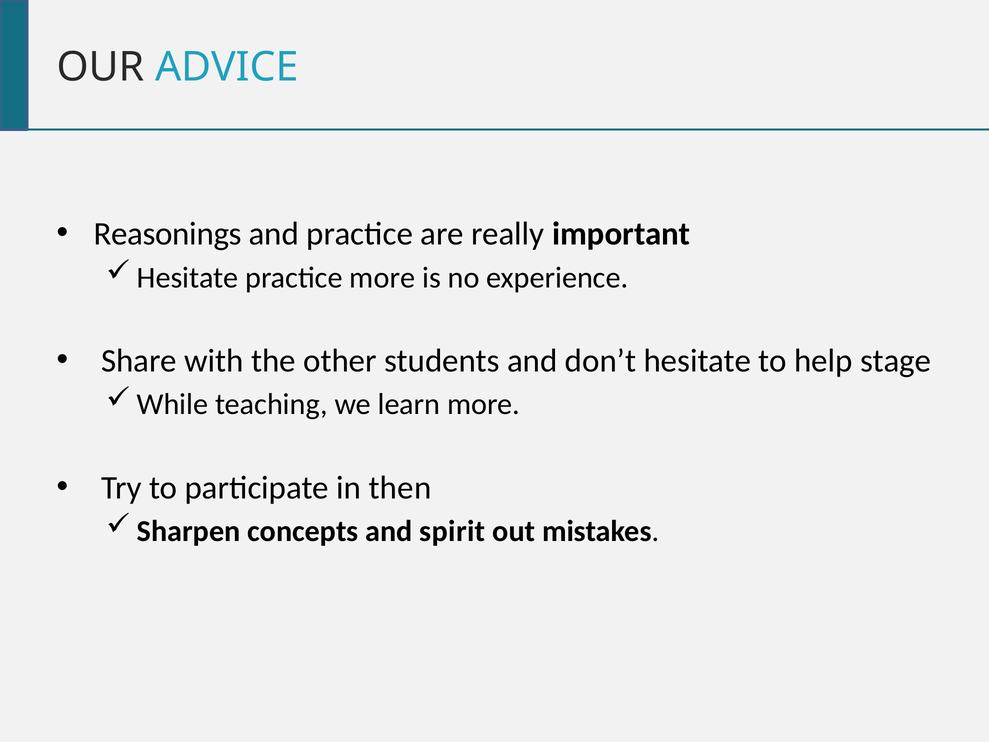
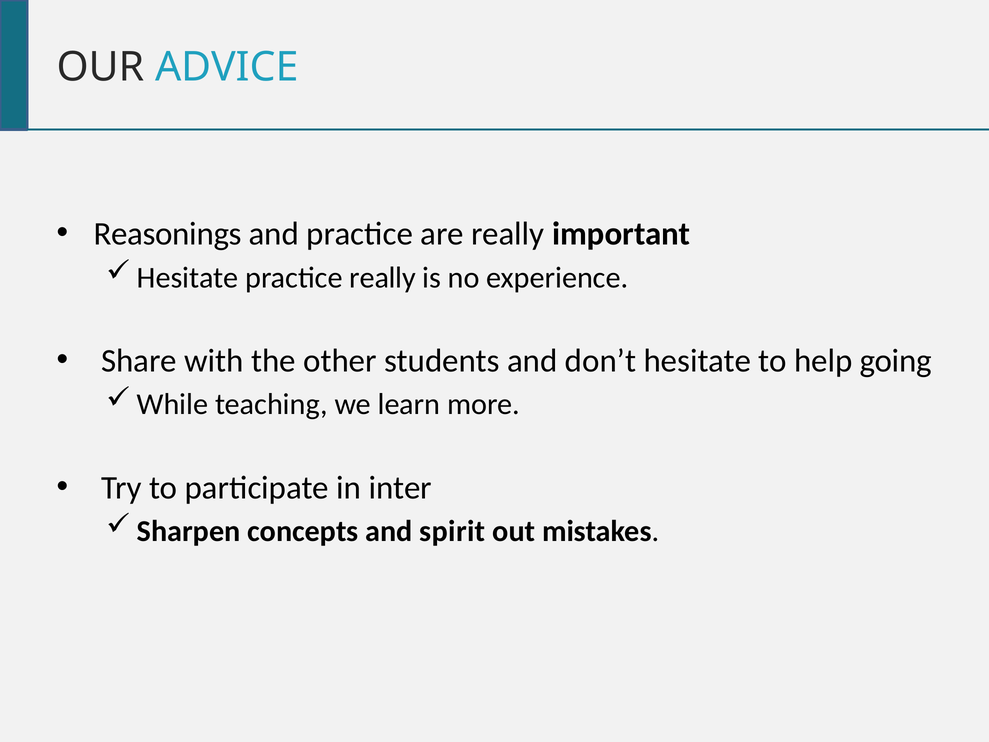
practice more: more -> really (383, 277)
stage: stage -> going (896, 361)
then: then -> inter (400, 488)
